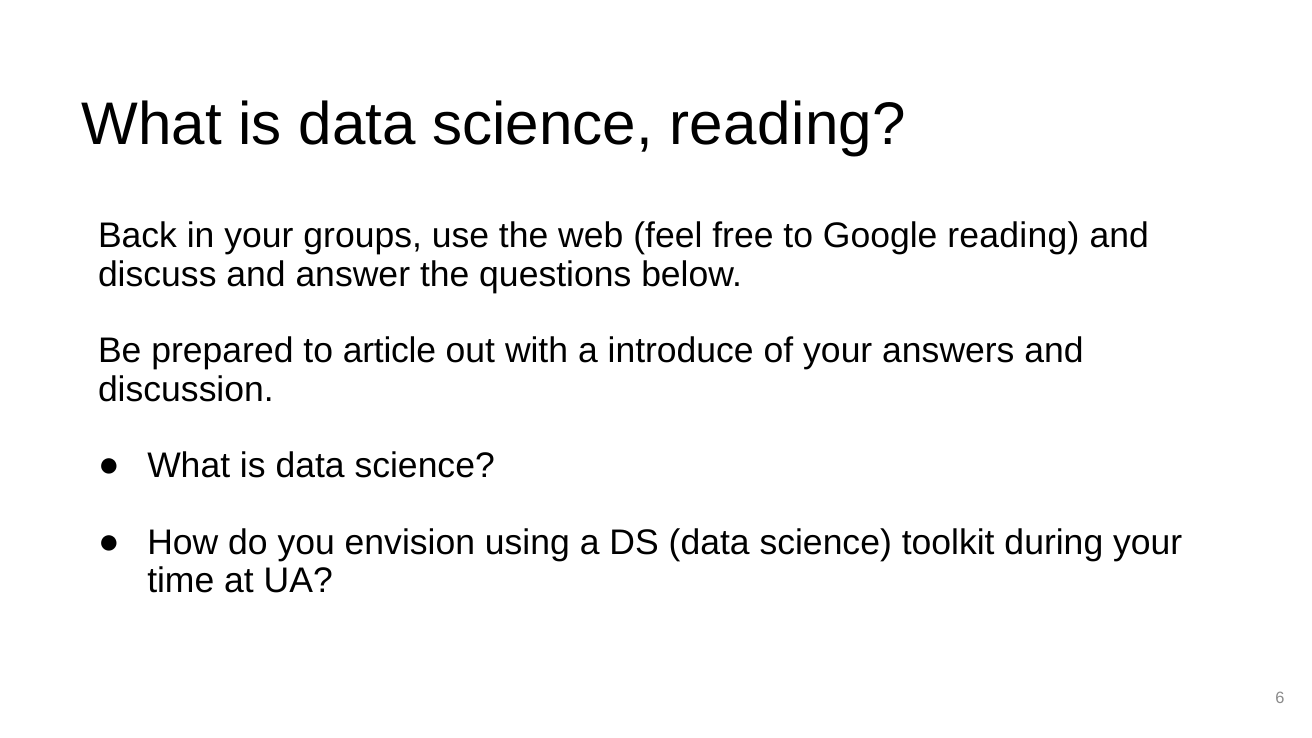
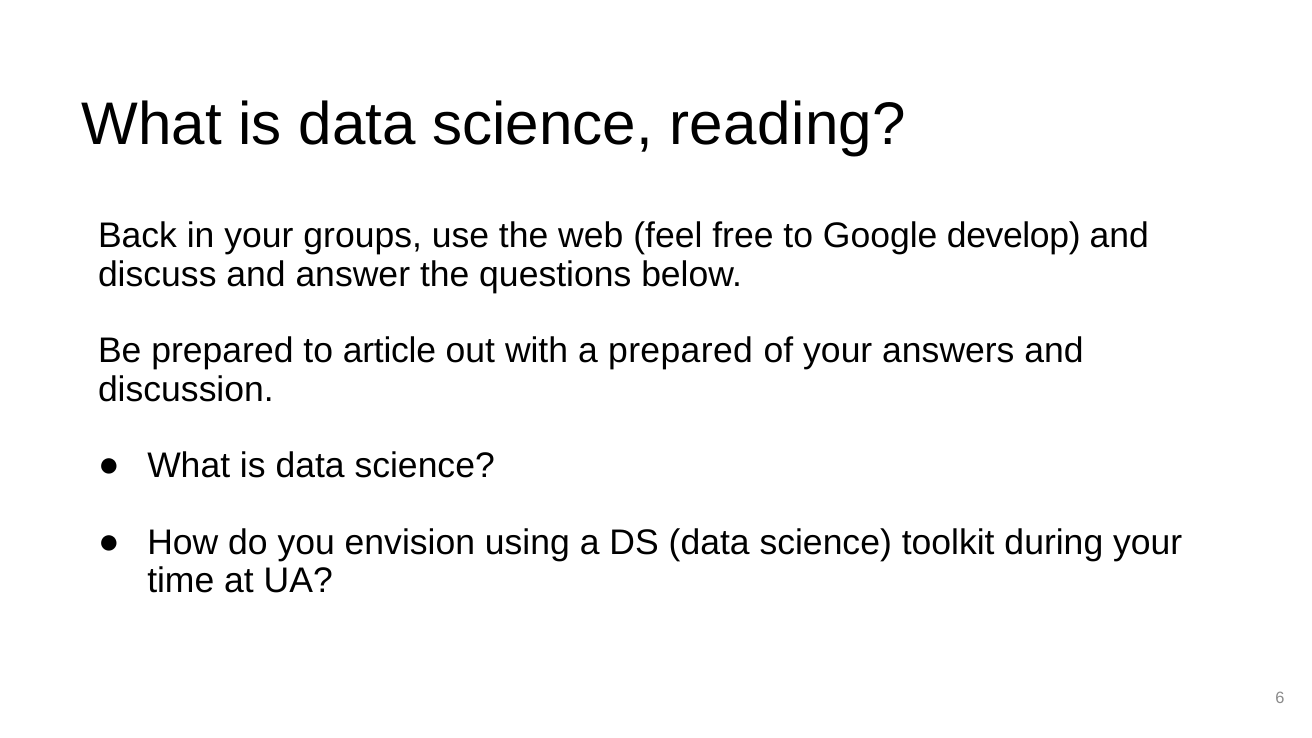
Google reading: reading -> develop (1014, 236)
a introduce: introduce -> prepared (681, 351)
